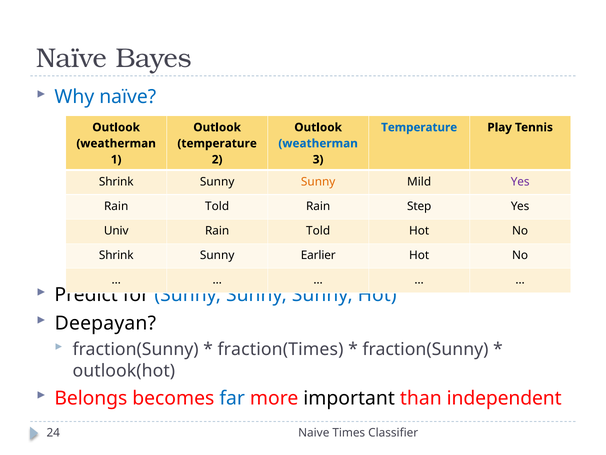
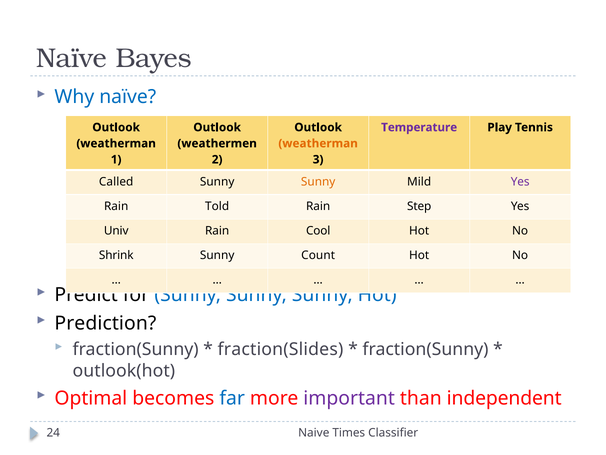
Temperature colour: blue -> purple (419, 127)
temperature: temperature -> weathermen (217, 143)
weatherman colour: blue -> orange (318, 143)
Shrink: Shrink -> Called (116, 181)
Told: Told -> Cool (318, 231)
Earlier: Earlier -> Count (318, 255)
Deepayan: Deepayan -> Prediction (105, 323)
fraction(Times: fraction(Times -> fraction(Slides (280, 349)
Belongs: Belongs -> Optimal (91, 398)
important colour: black -> purple (349, 398)
